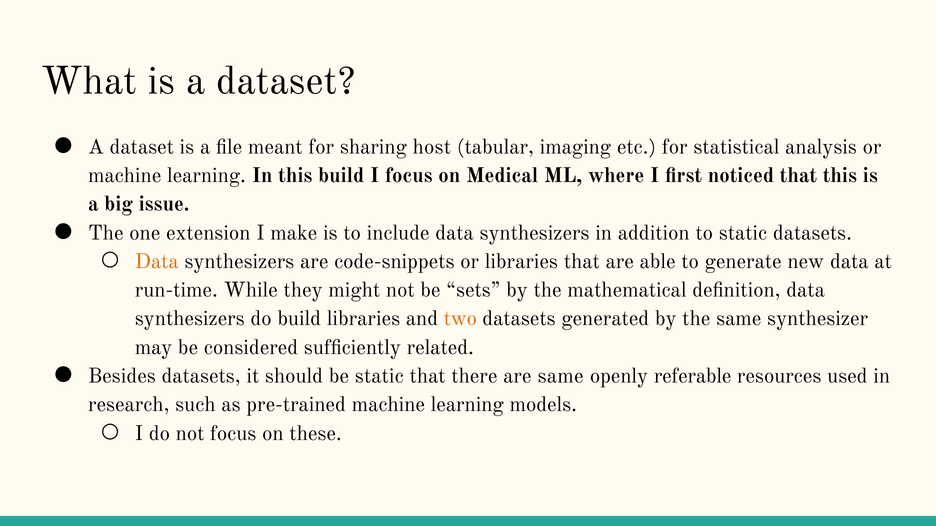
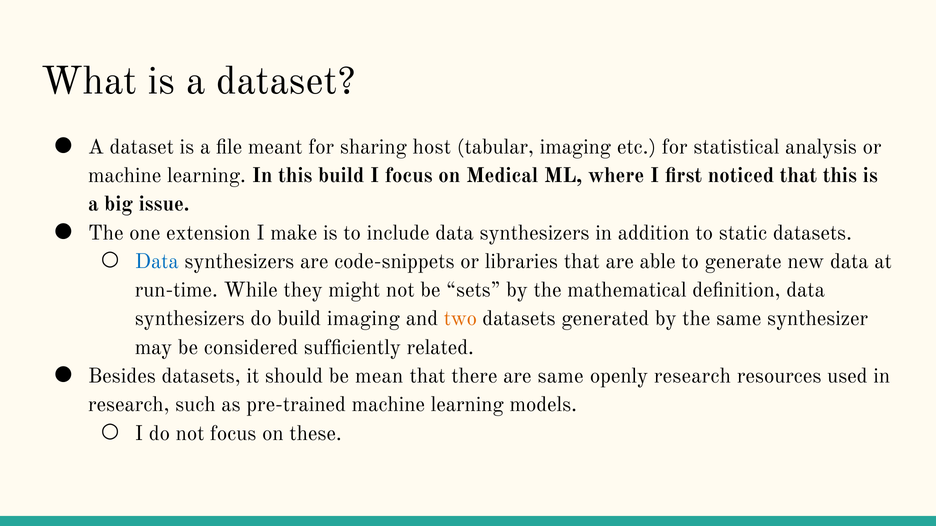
Data colour: orange -> blue (157, 262)
build libraries: libraries -> imaging (363, 319)
be static: static -> mean (379, 376)
openly referable: referable -> research (692, 376)
